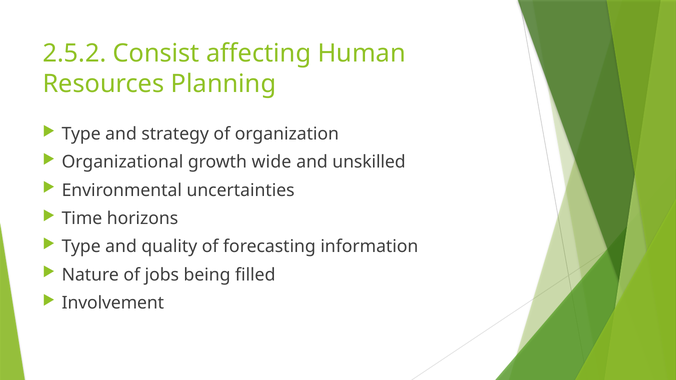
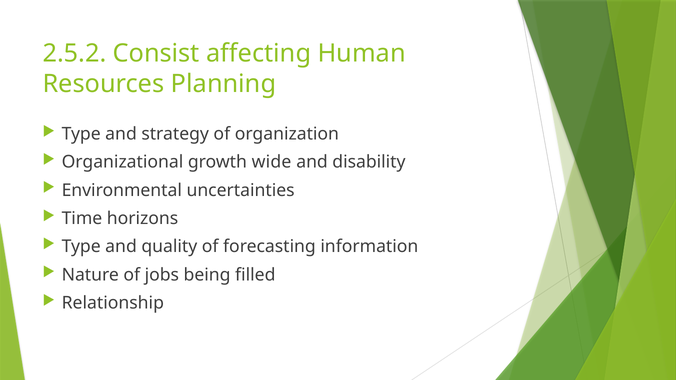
unskilled: unskilled -> disability (369, 162)
Involvement: Involvement -> Relationship (113, 303)
